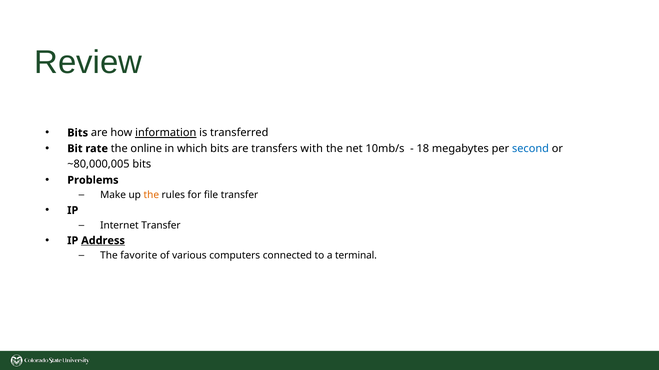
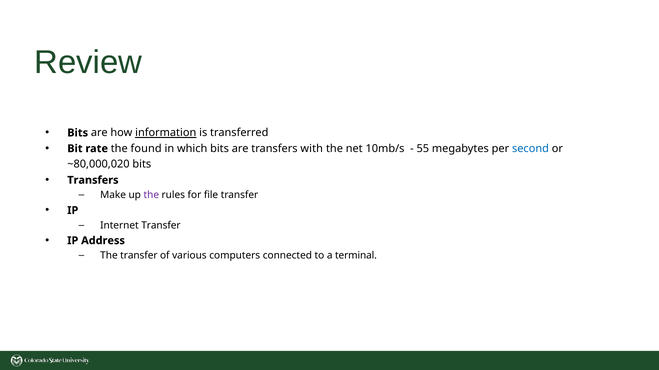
online: online -> found (146, 149)
18: 18 -> 55 (423, 149)
~80,000,005: ~80,000,005 -> ~80,000,020 (98, 165)
Problems: Problems -> Transfers (93, 180)
the colour: orange -> purple (151, 195)
Address underline: present -> none (103, 241)
The favorite: favorite -> transfer (139, 256)
